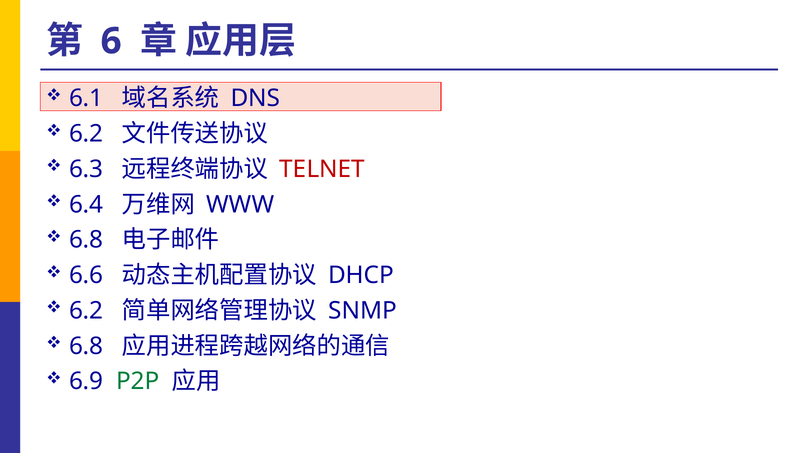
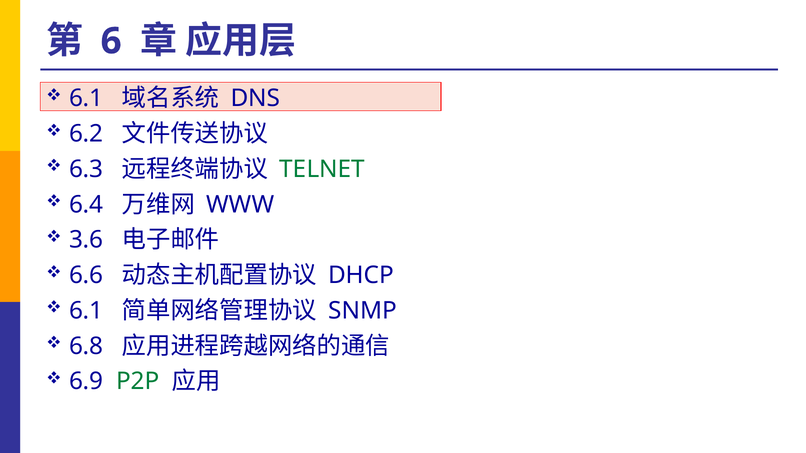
TELNET colour: red -> green (322, 169)
6.8: 6.8 -> 3.6 (86, 240)
6.2: 6.2 -> 6.1 (86, 311)
